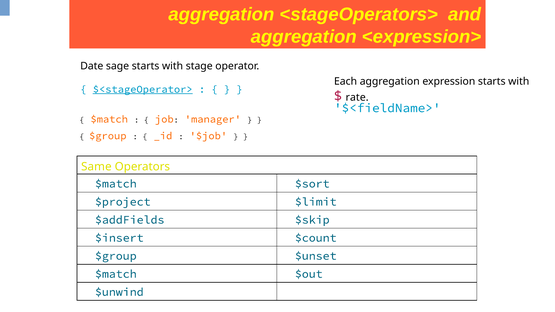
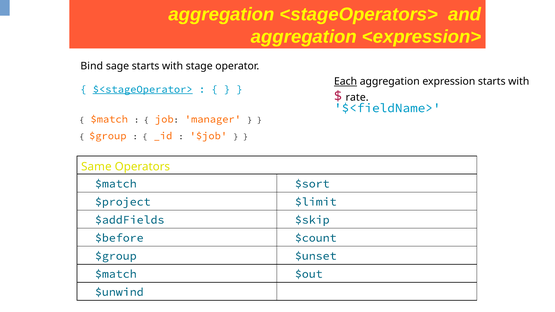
Date: Date -> Bind (92, 66)
Each underline: none -> present (346, 82)
$insert: $insert -> $before (119, 238)
